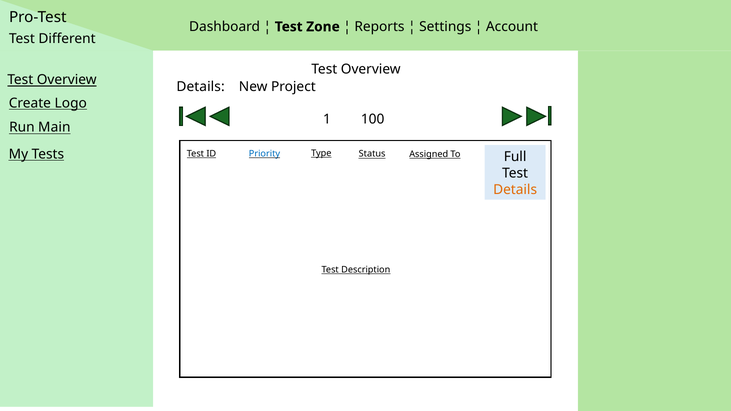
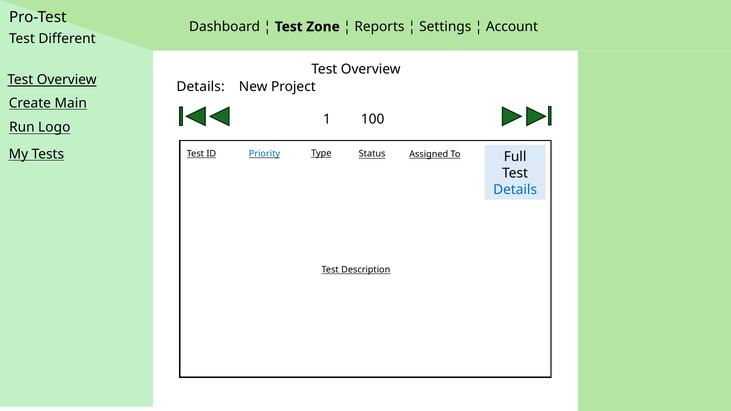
Logo: Logo -> Main (71, 103)
Main: Main -> Logo (54, 128)
Details colour: orange -> blue (515, 190)
